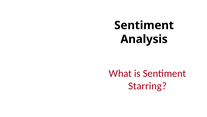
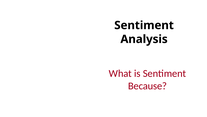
Starring: Starring -> Because (148, 86)
